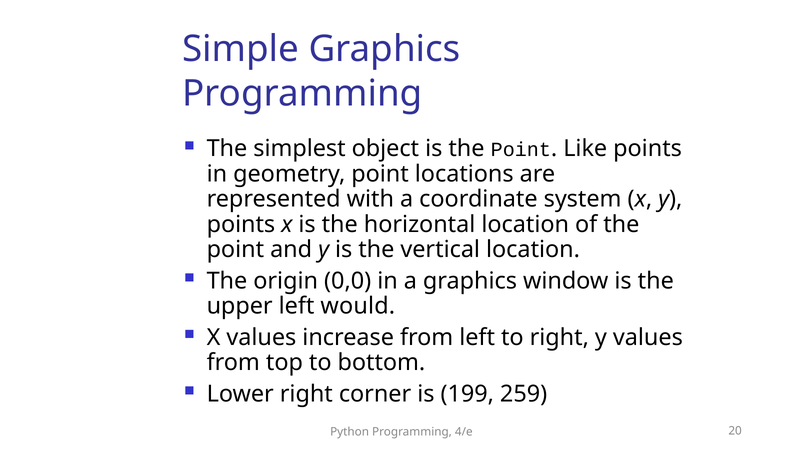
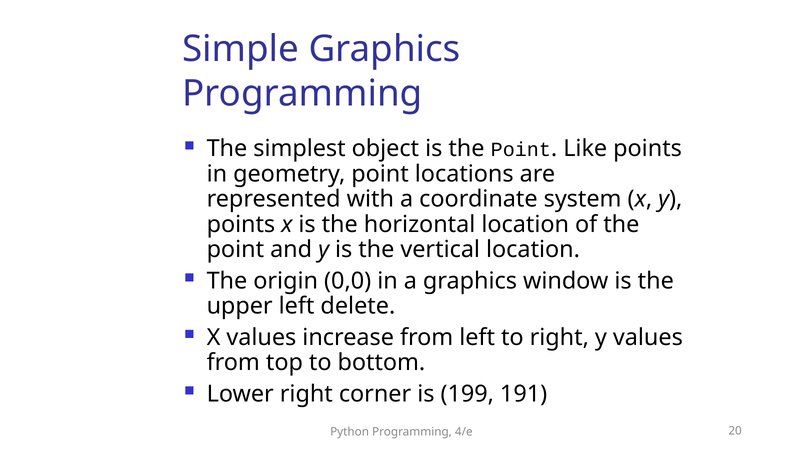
would: would -> delete (358, 306)
259: 259 -> 191 (524, 394)
